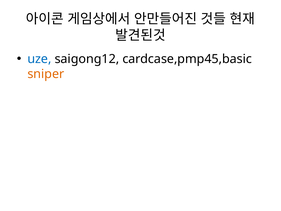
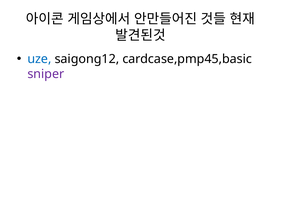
sniper colour: orange -> purple (46, 74)
